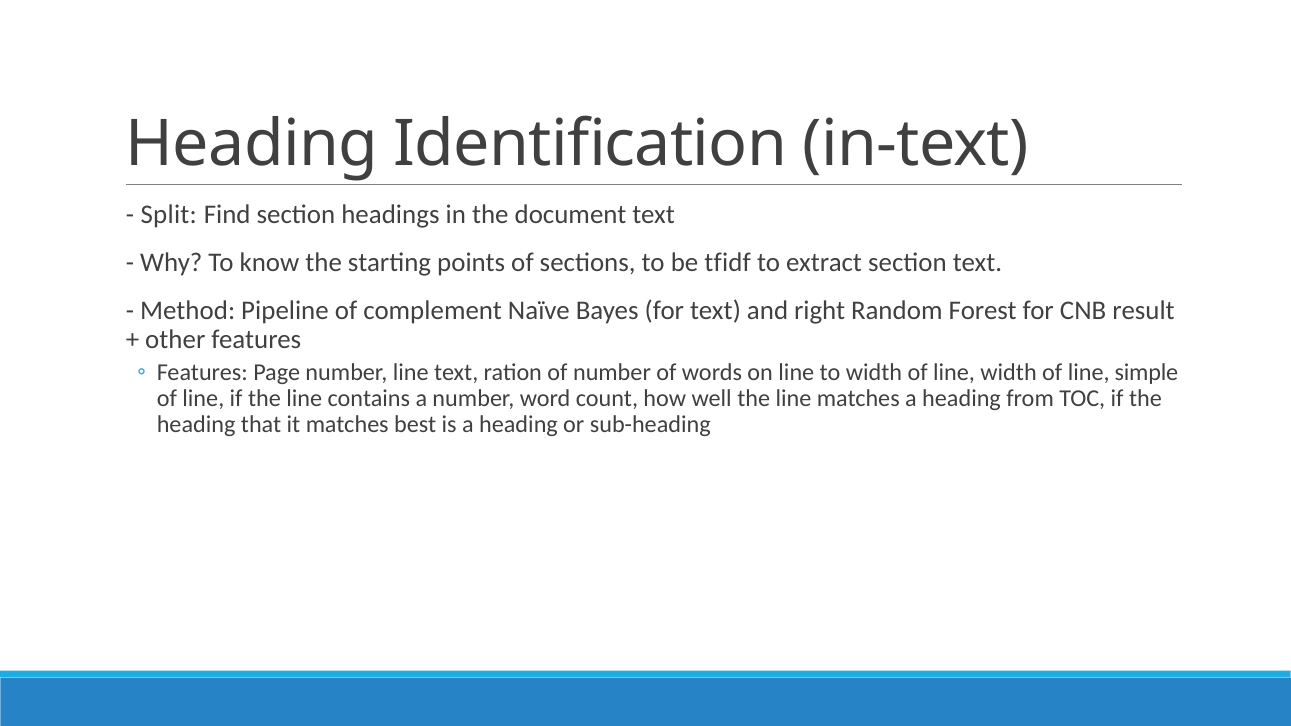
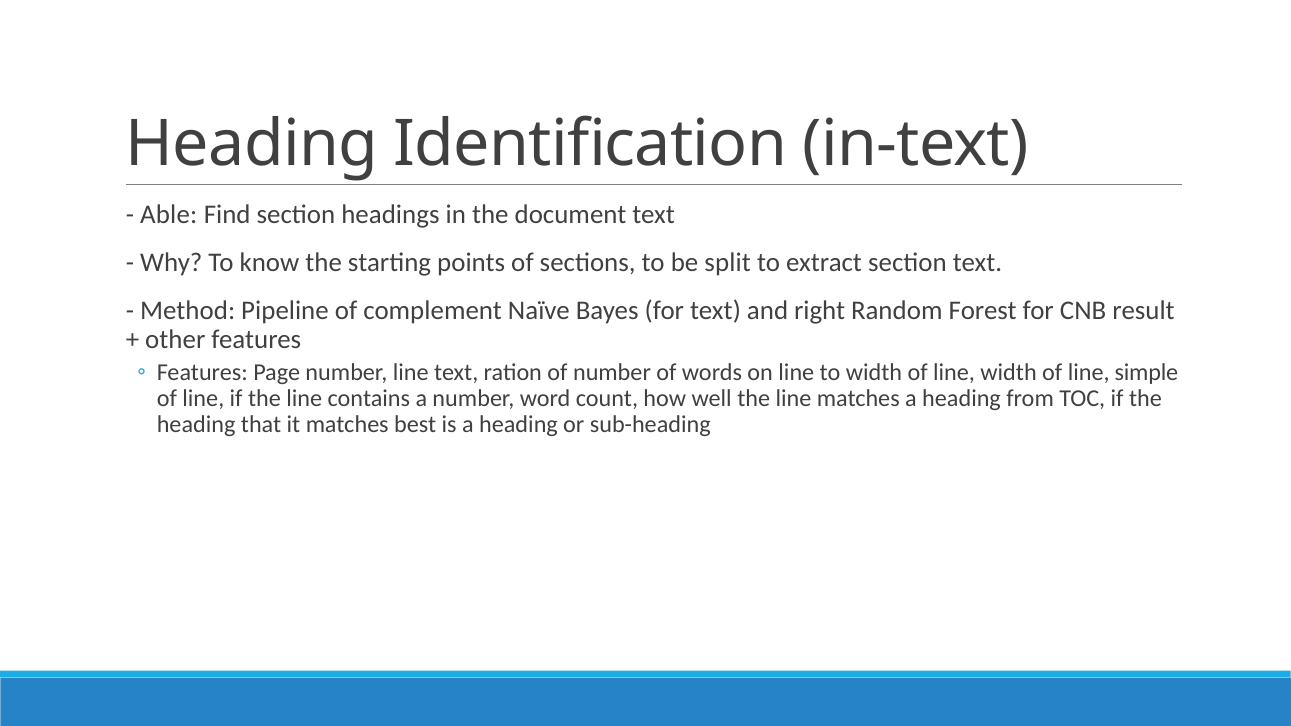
Split: Split -> Able (169, 215)
tfidf: tfidf -> split (728, 263)
